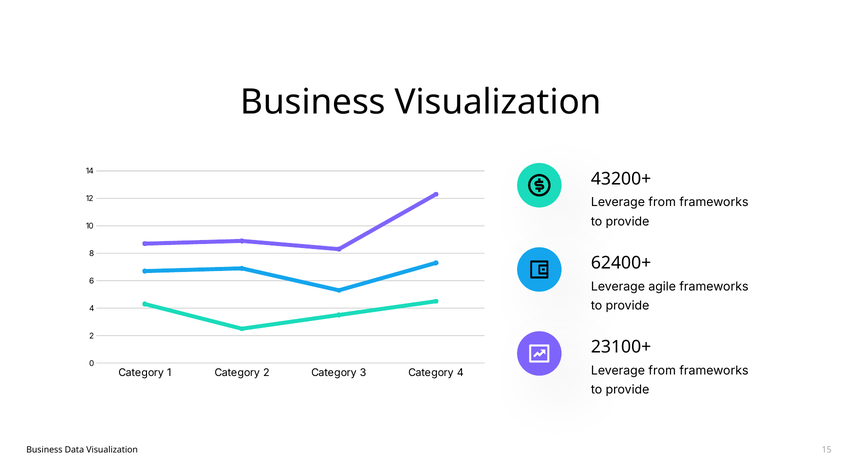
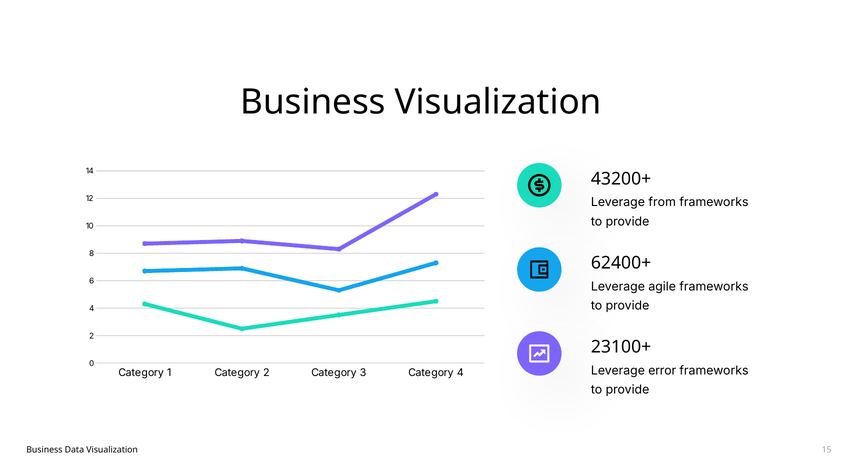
from: from -> error (662, 370)
